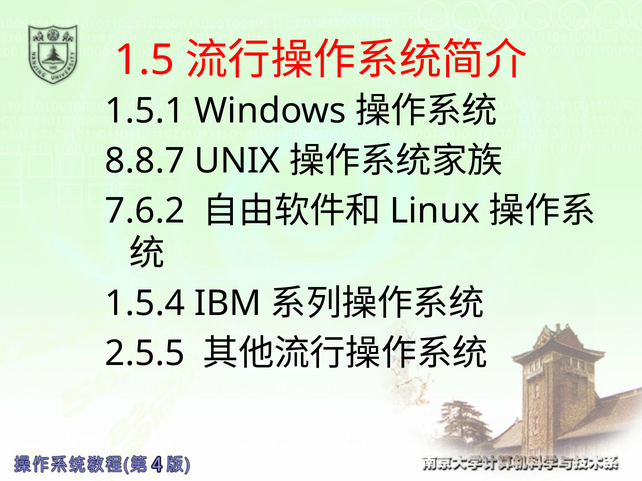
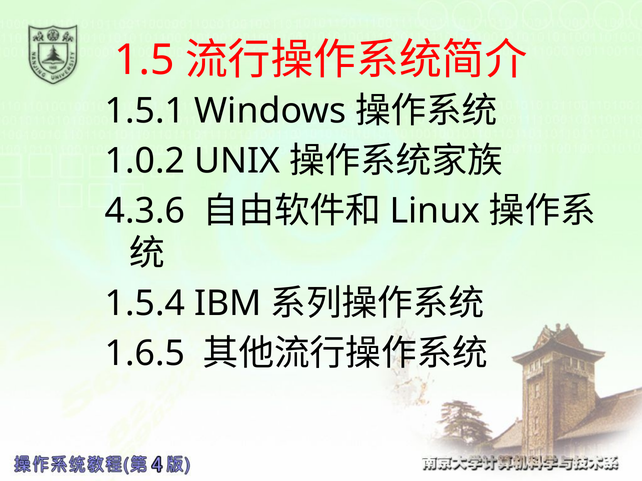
8.8.7: 8.8.7 -> 1.0.2 (145, 161)
7.6.2: 7.6.2 -> 4.3.6 (145, 211)
2.5.5: 2.5.5 -> 1.6.5 (145, 354)
